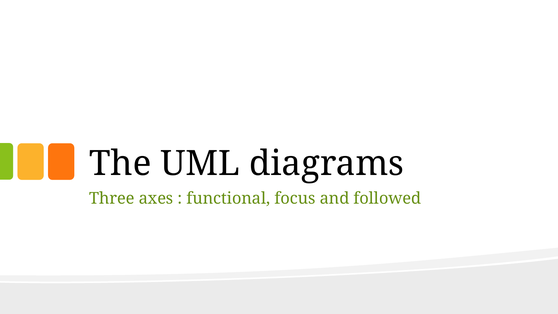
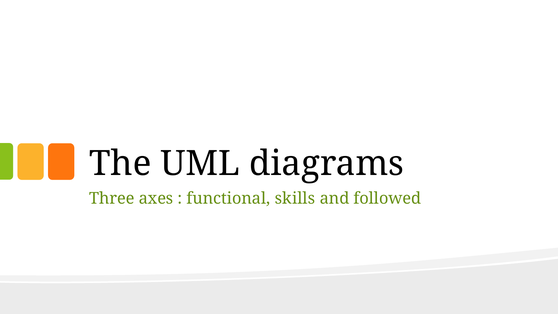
focus: focus -> skills (295, 198)
